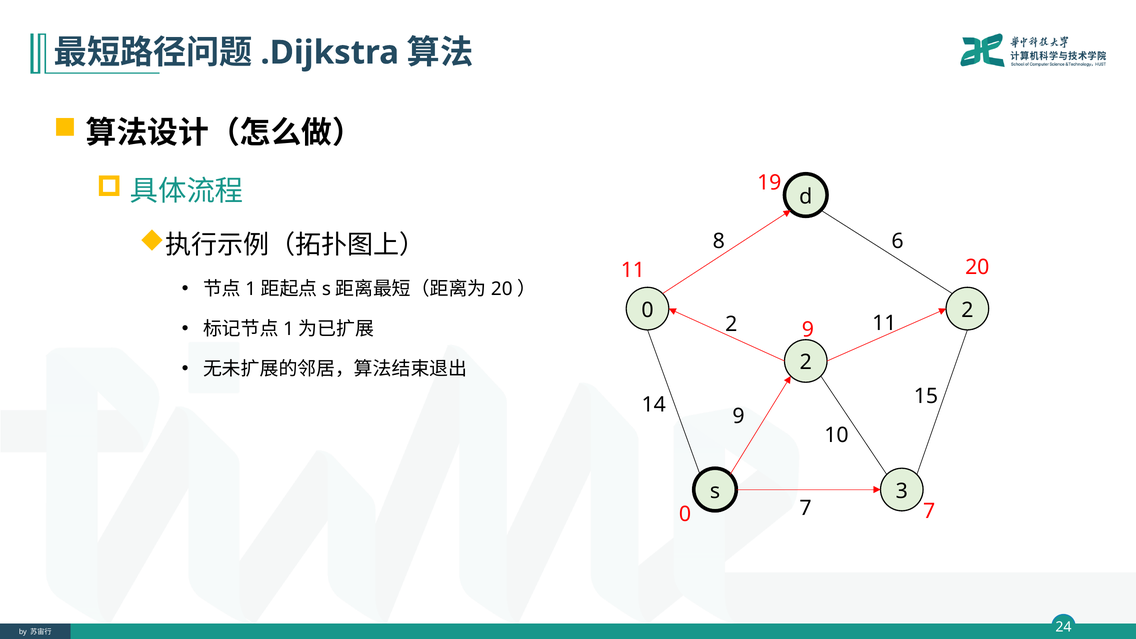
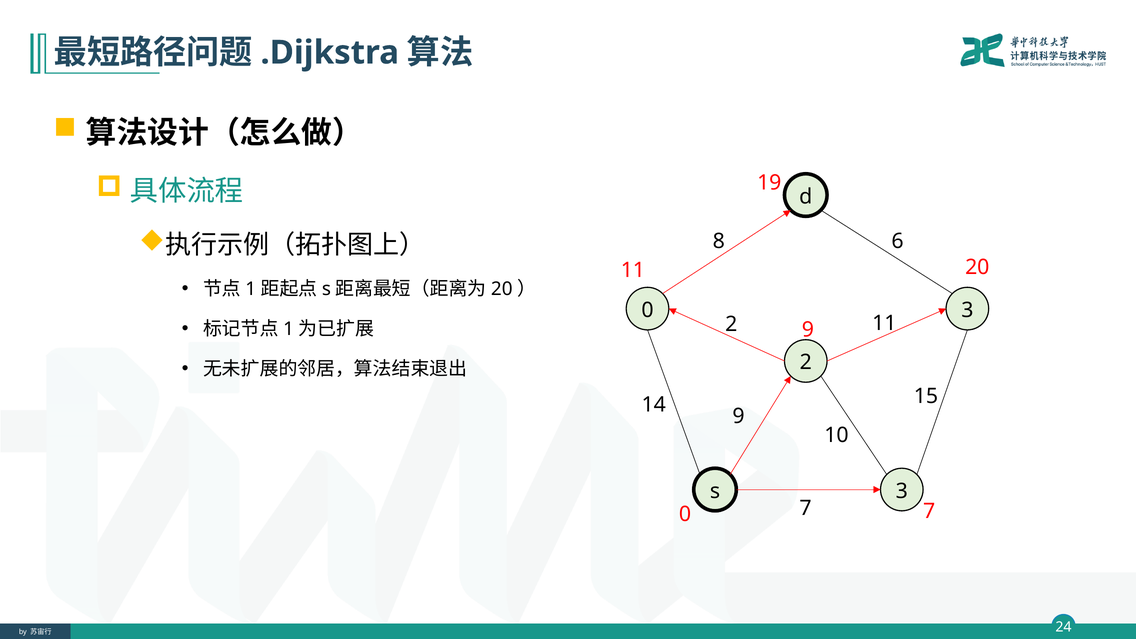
0 2: 2 -> 3 (967, 310)
